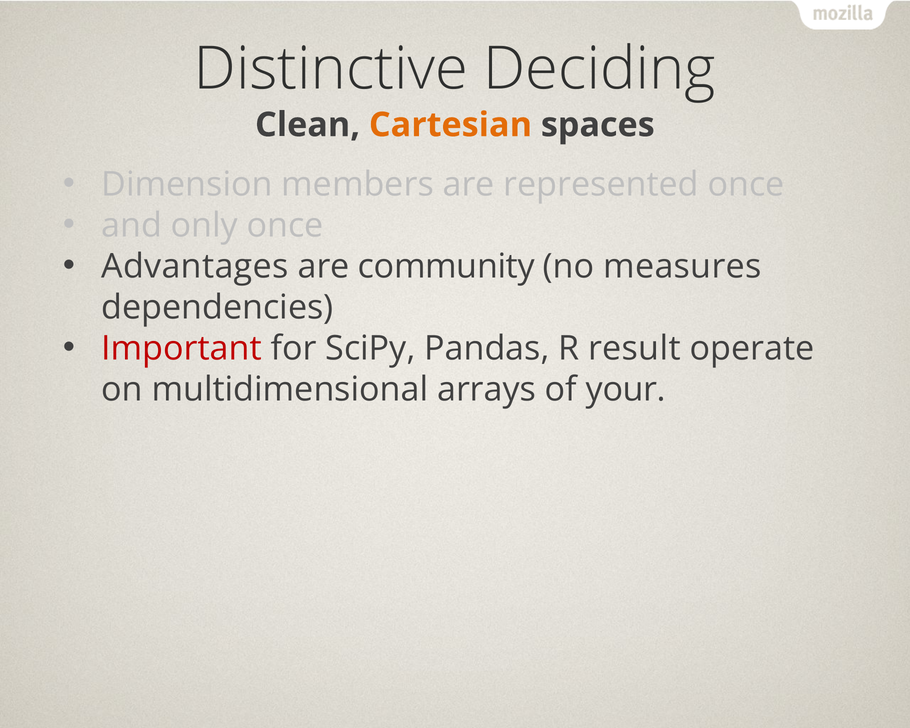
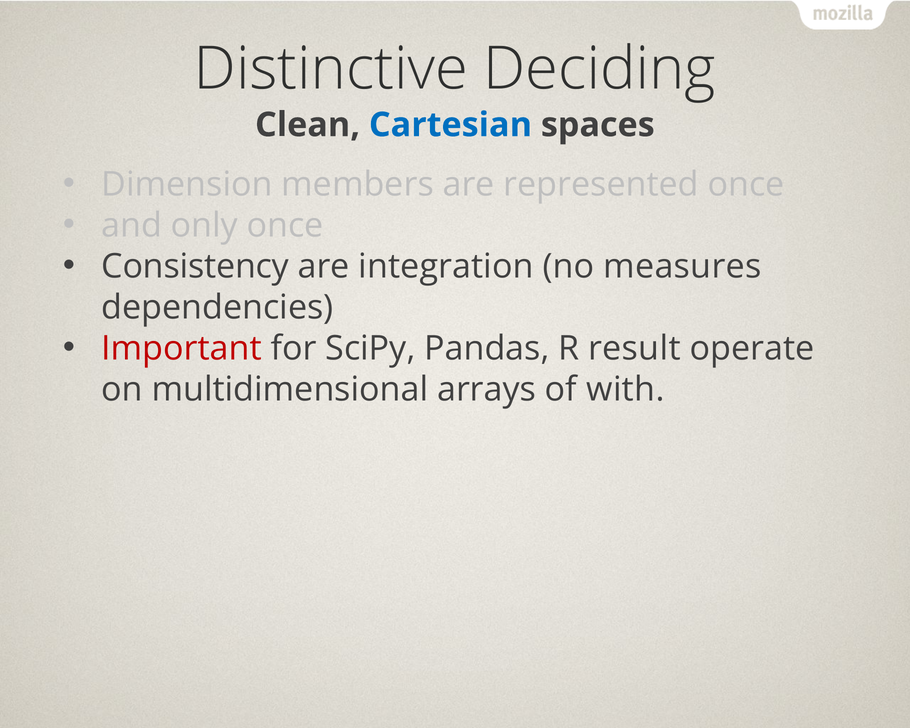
Cartesian colour: orange -> blue (450, 125)
Advantages: Advantages -> Consistency (195, 266)
community: community -> integration (446, 266)
your: your -> with (625, 389)
